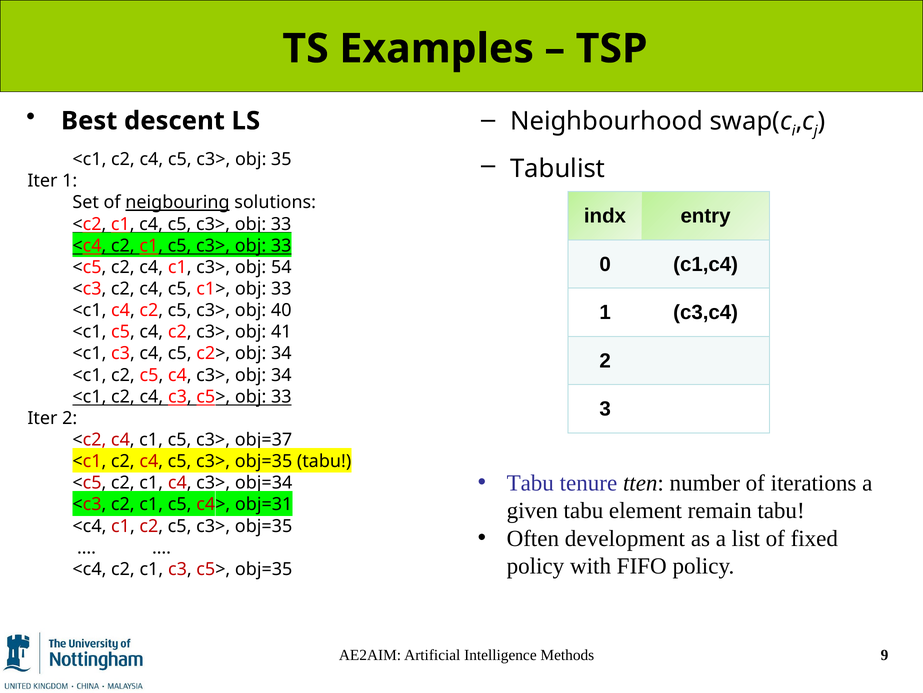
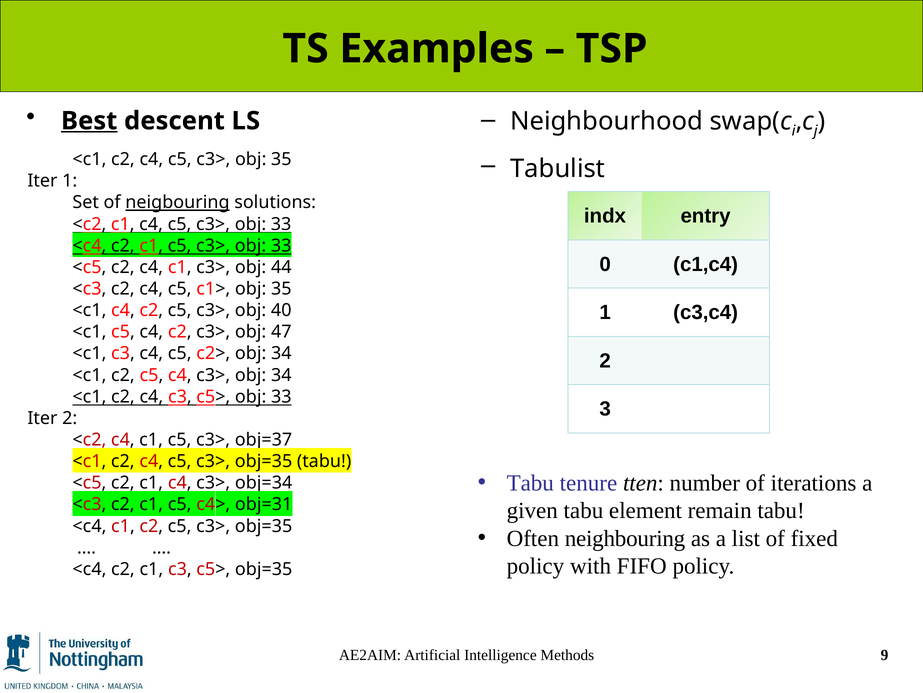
Best underline: none -> present (89, 121)
54: 54 -> 44 (281, 267)
c1> obj 33: 33 -> 35 (281, 288)
41: 41 -> 47 (281, 332)
development: development -> neighbouring (625, 538)
